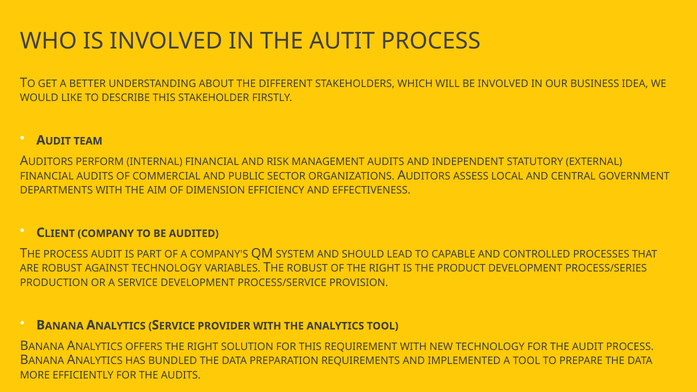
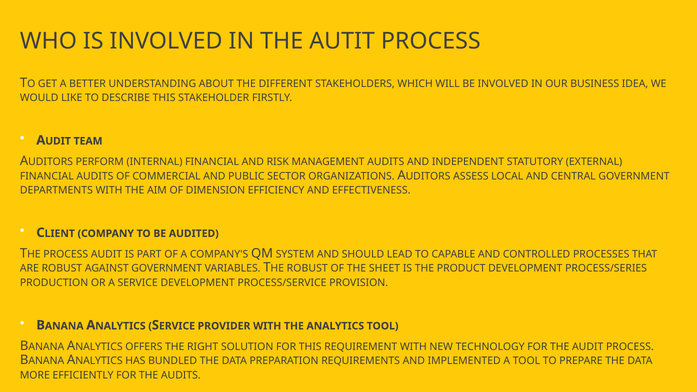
AGAINST TECHNOLOGY: TECHNOLOGY -> GOVERNMENT (167, 269)
OF THE RIGHT: RIGHT -> SHEET (384, 269)
